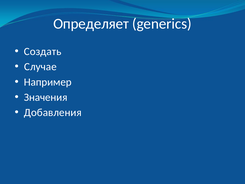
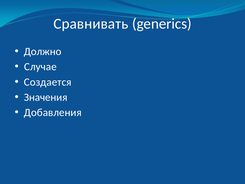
Определяет: Определяет -> Сравнивать (91, 24)
Создать: Создать -> Должно (43, 51)
Например: Например -> Создается (48, 82)
